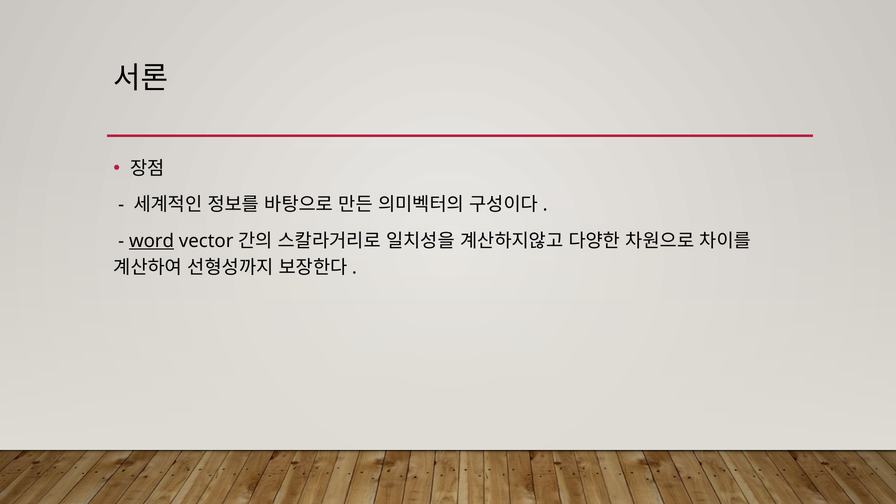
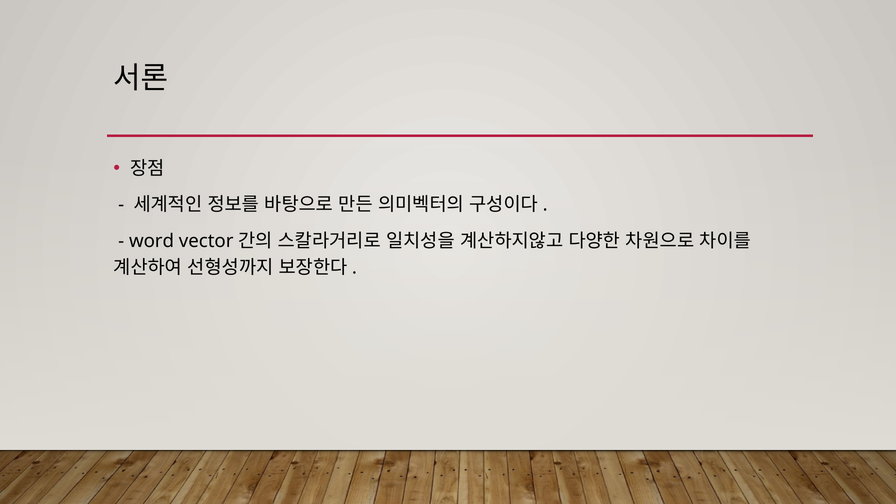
word underline: present -> none (152, 241)
